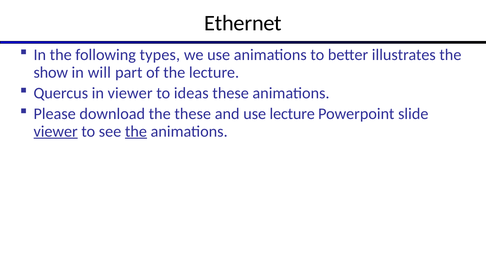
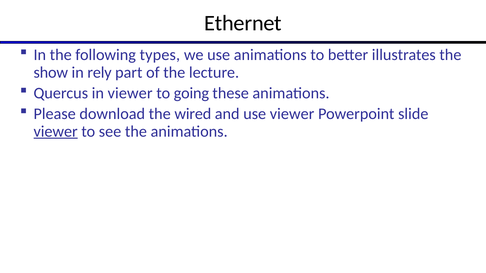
will: will -> rely (100, 73)
ideas: ideas -> going (191, 93)
the these: these -> wired (193, 114)
use lecture: lecture -> viewer (292, 114)
the underline: present -> none (136, 132)
